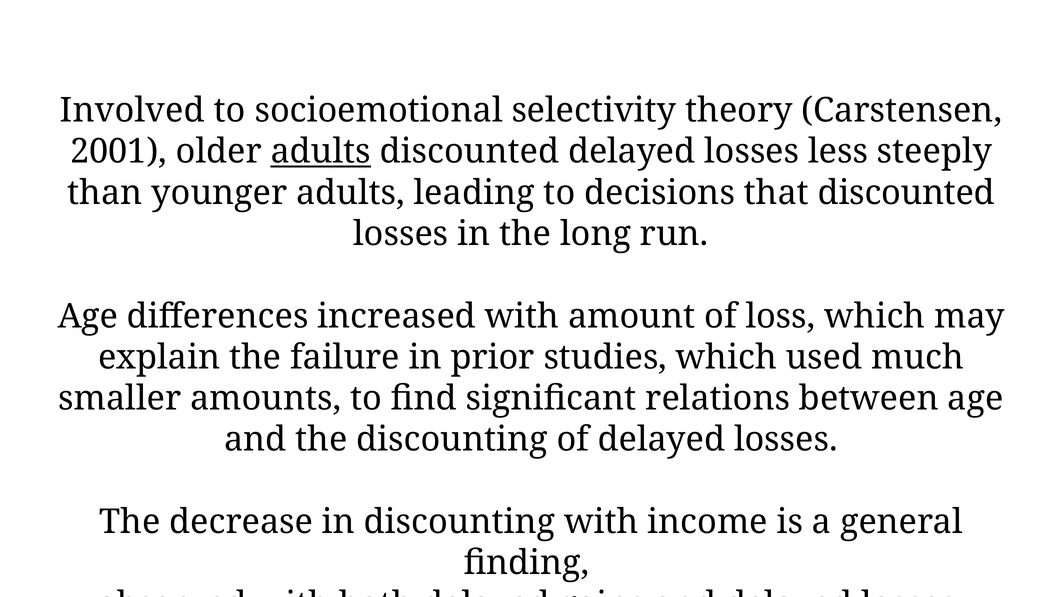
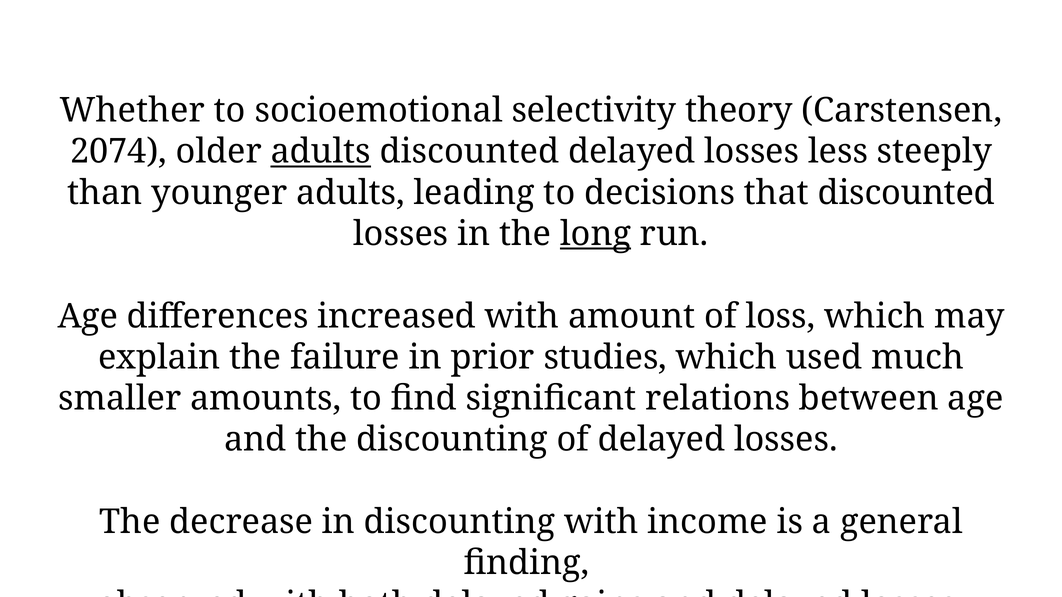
Involved: Involved -> Whether (132, 111)
2001: 2001 -> 2074 (119, 152)
long underline: none -> present (596, 234)
